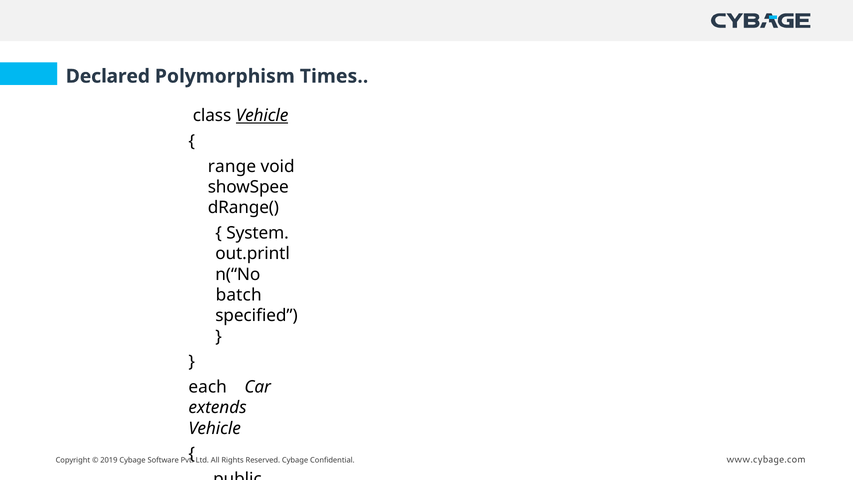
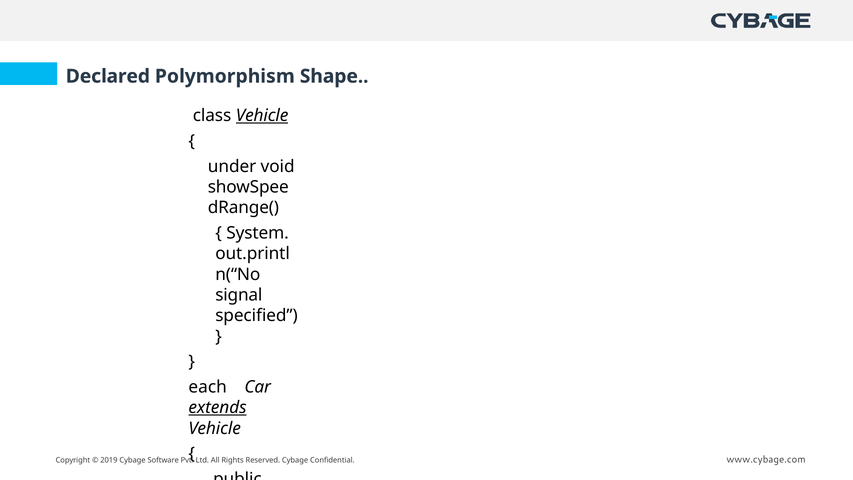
Times: Times -> Shape (334, 76)
range: range -> under (232, 166)
batch: batch -> signal (239, 295)
extends underline: none -> present (218, 408)
